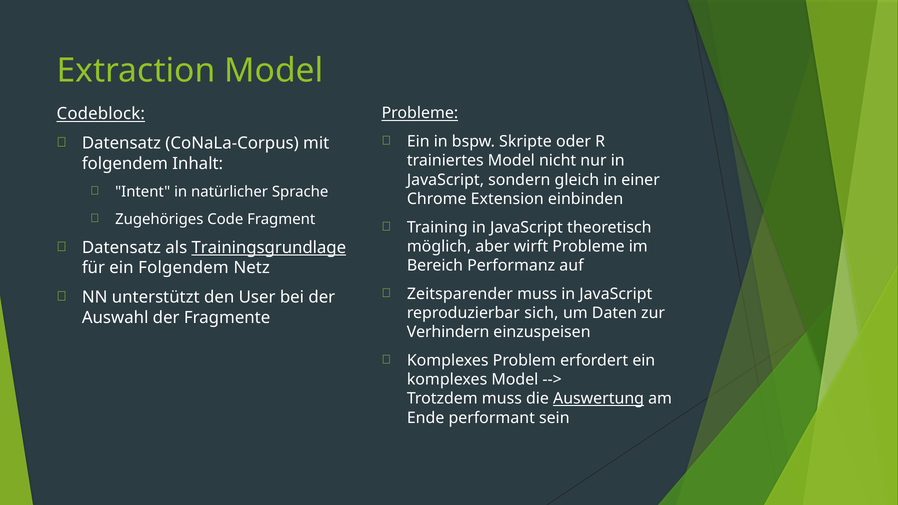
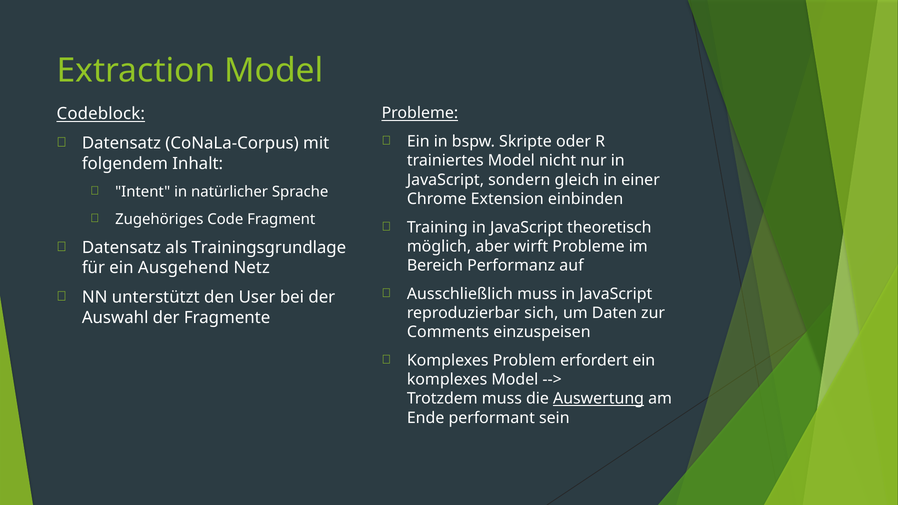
Trainingsgrundlage underline: present -> none (269, 248)
ein Folgendem: Folgendem -> Ausgehend (183, 268)
Zeitsparender: Zeitsparender -> Ausschließlich (460, 294)
Verhindern: Verhindern -> Comments (448, 332)
